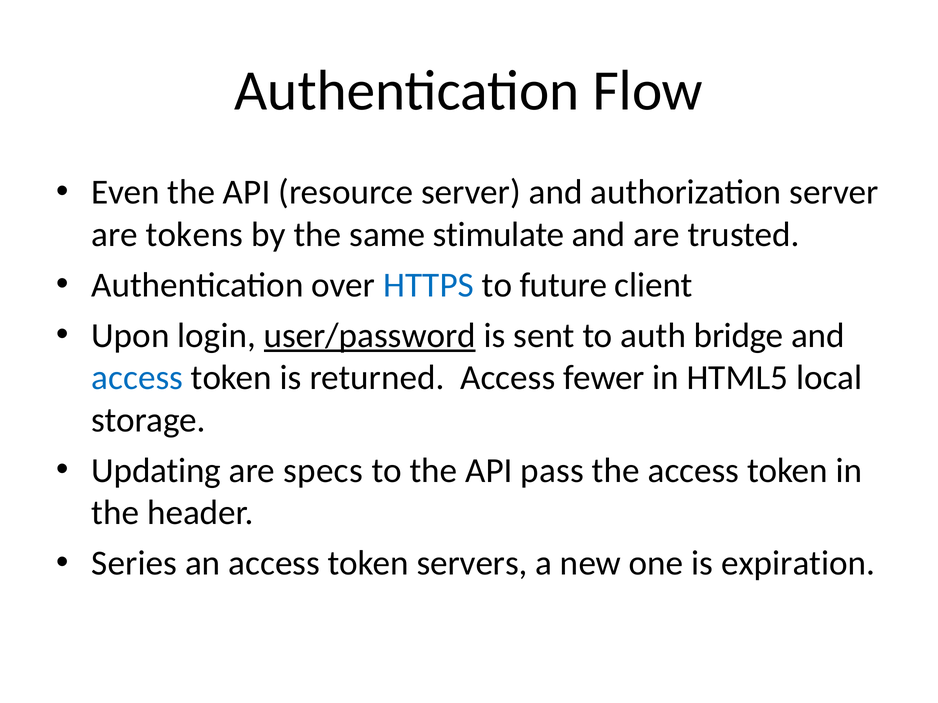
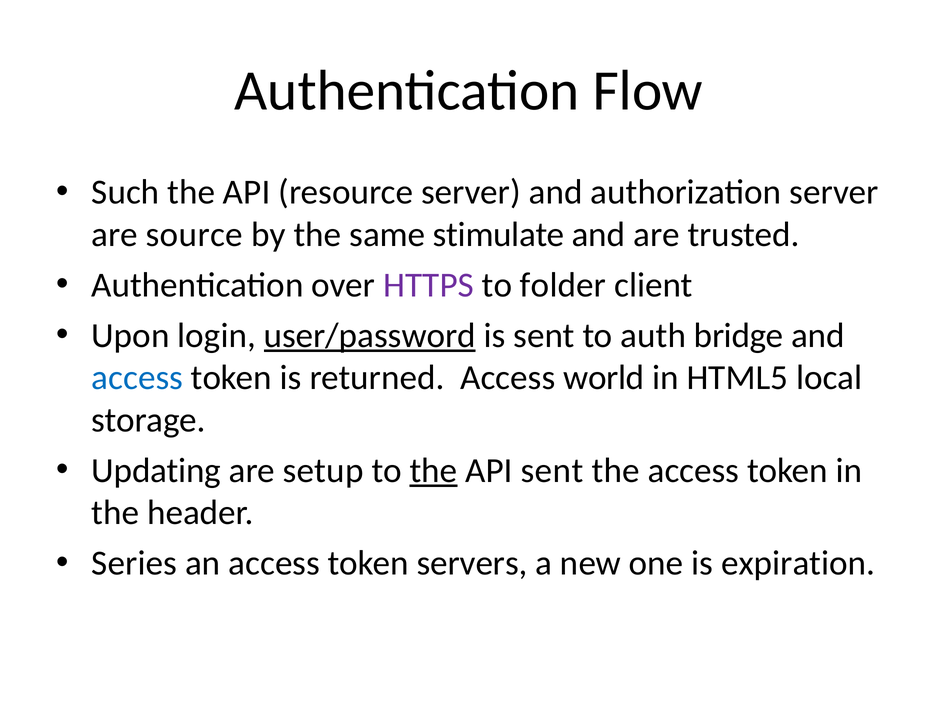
Even: Even -> Such (125, 192)
tokens: tokens -> source (194, 235)
HTTPS colour: blue -> purple (428, 285)
future: future -> folder (563, 285)
fewer: fewer -> world (604, 378)
specs: specs -> setup (323, 471)
the underline: none -> present (433, 471)
API pass: pass -> sent (552, 471)
